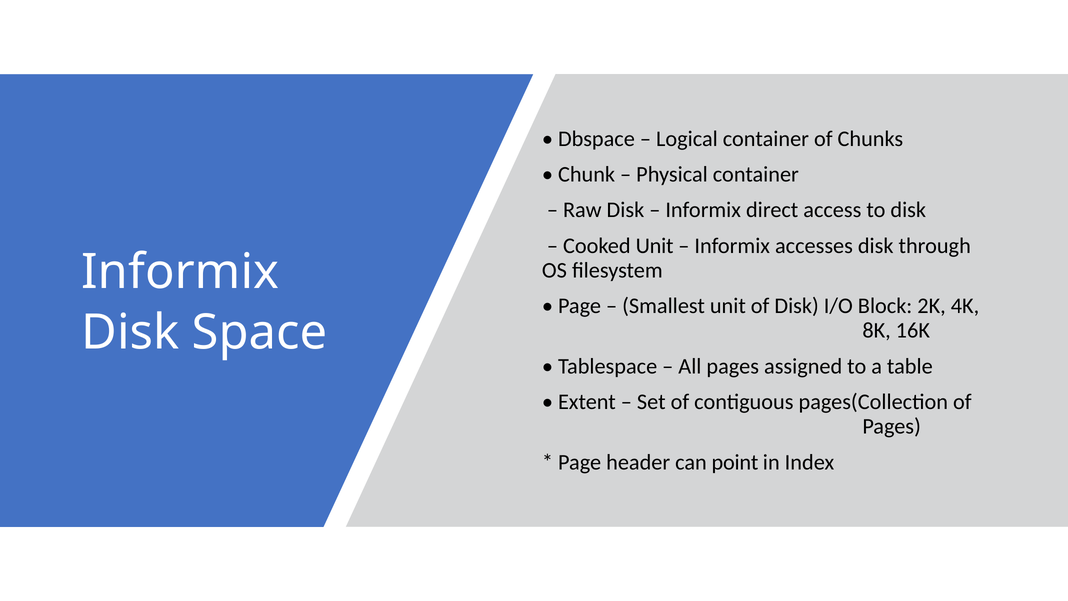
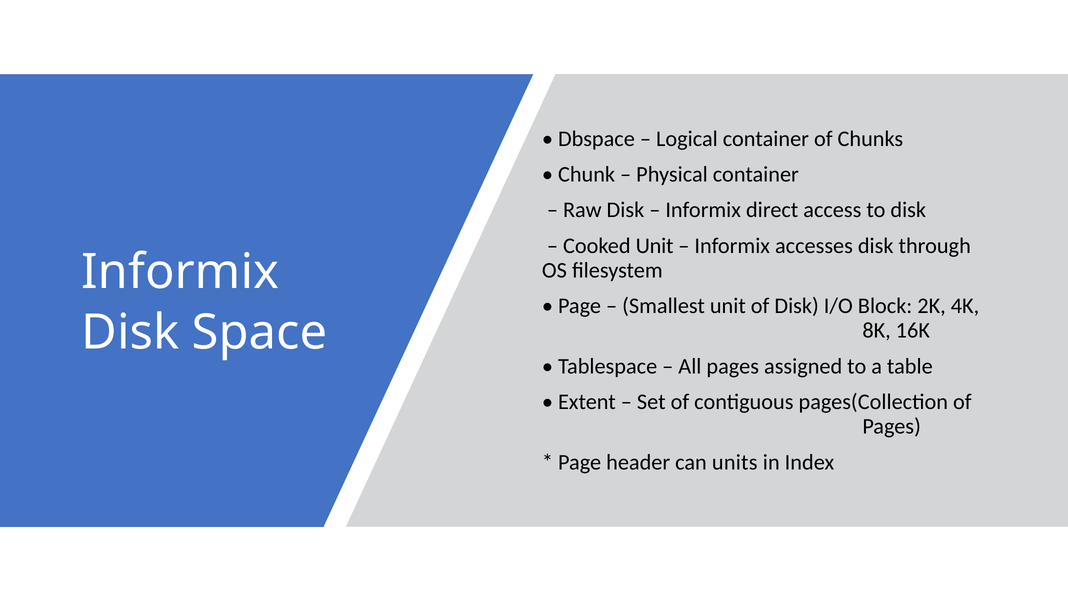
point: point -> units (735, 462)
